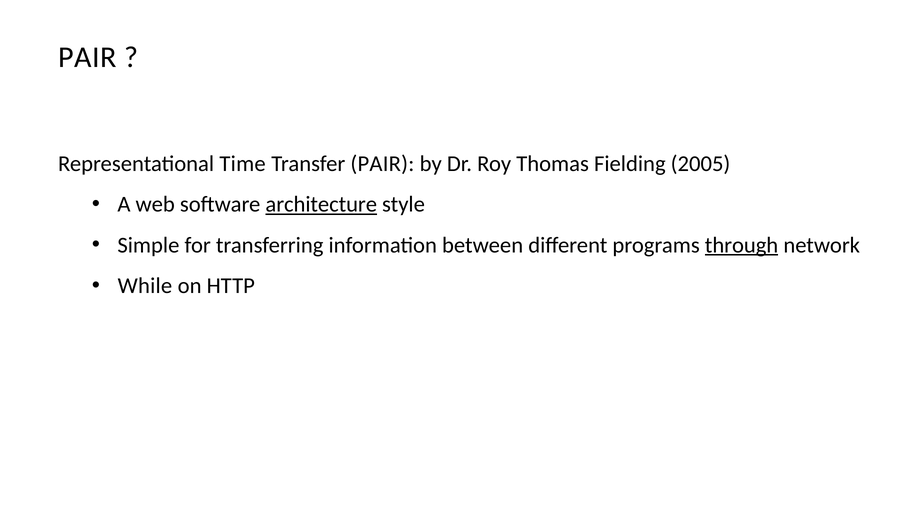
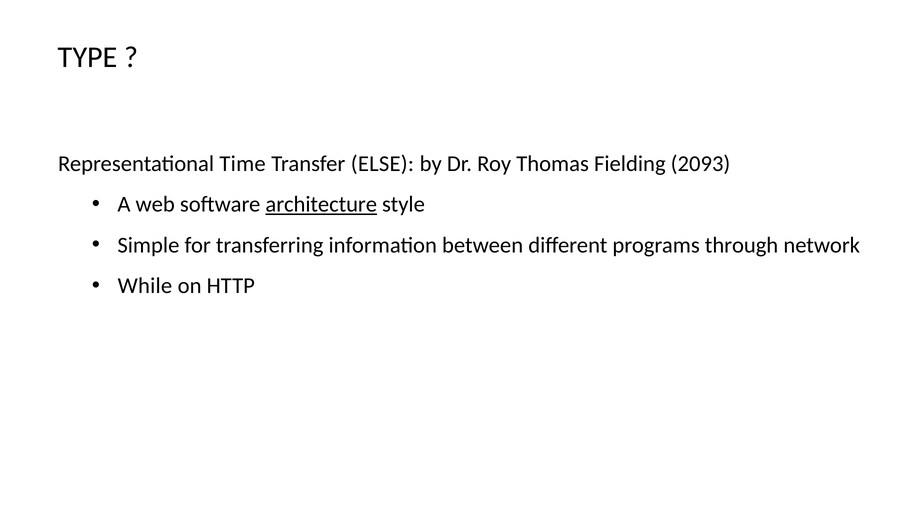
PAIR: PAIR -> TYPE (88, 58)
Transfer PAIR: PAIR -> ELSE (382, 164)
2005: 2005 -> 2093 (701, 164)
through underline: present -> none (742, 245)
